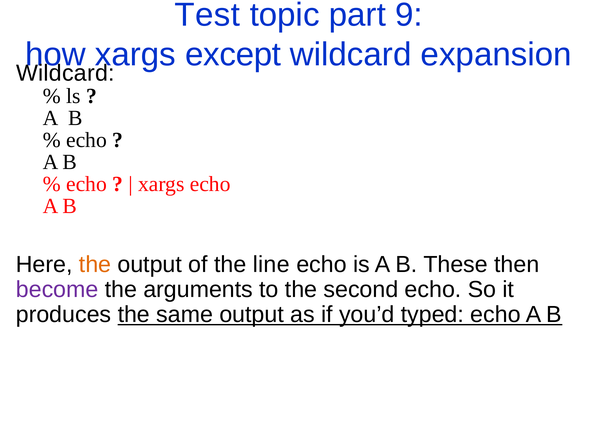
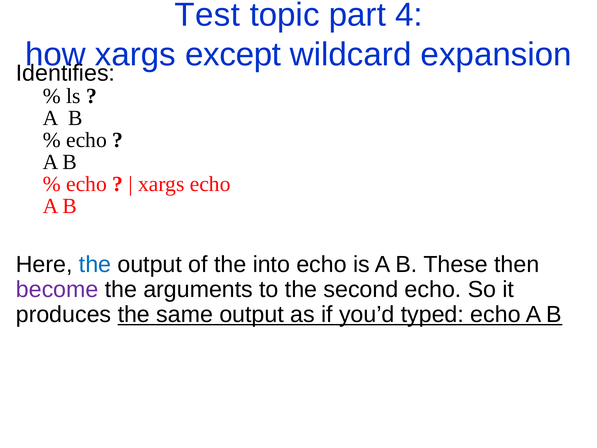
9: 9 -> 4 (409, 15)
Wildcard: Wildcard -> Identifies (65, 73)
the colour: orange -> blue (95, 264)
line: line -> into (271, 264)
